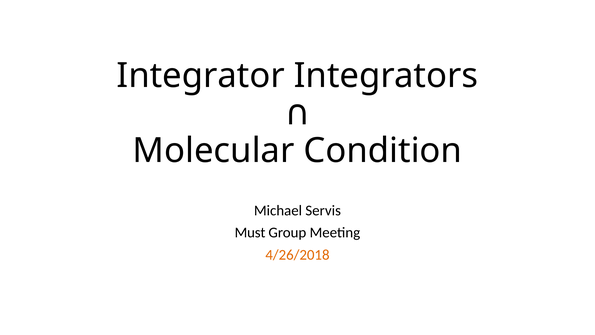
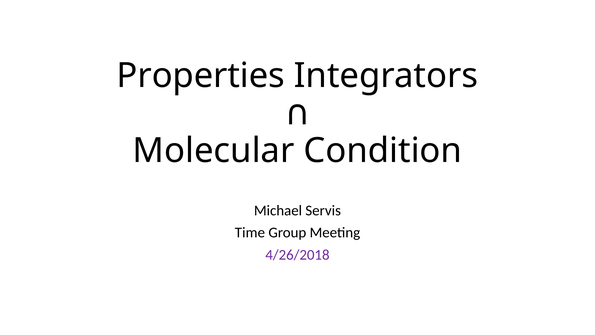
Integrator: Integrator -> Properties (201, 76)
Must: Must -> Time (250, 233)
4/26/2018 colour: orange -> purple (297, 255)
